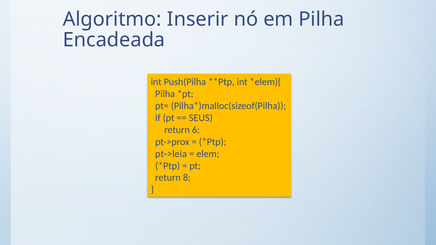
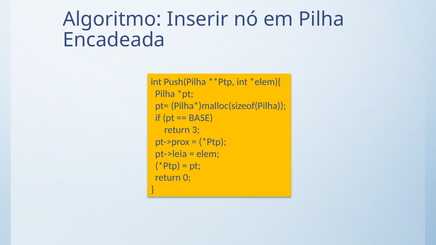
SEUS: SEUS -> BASE (201, 118)
6: 6 -> 3 (196, 130)
8: 8 -> 0 (187, 178)
